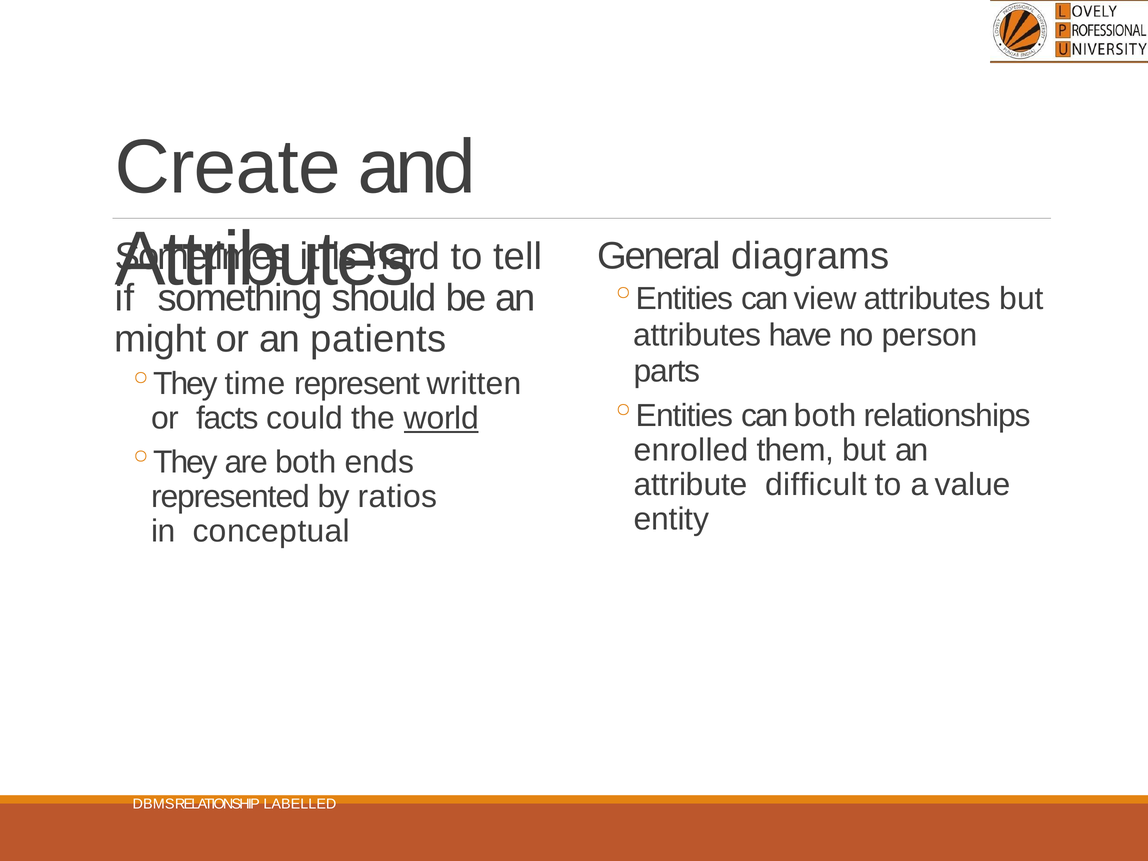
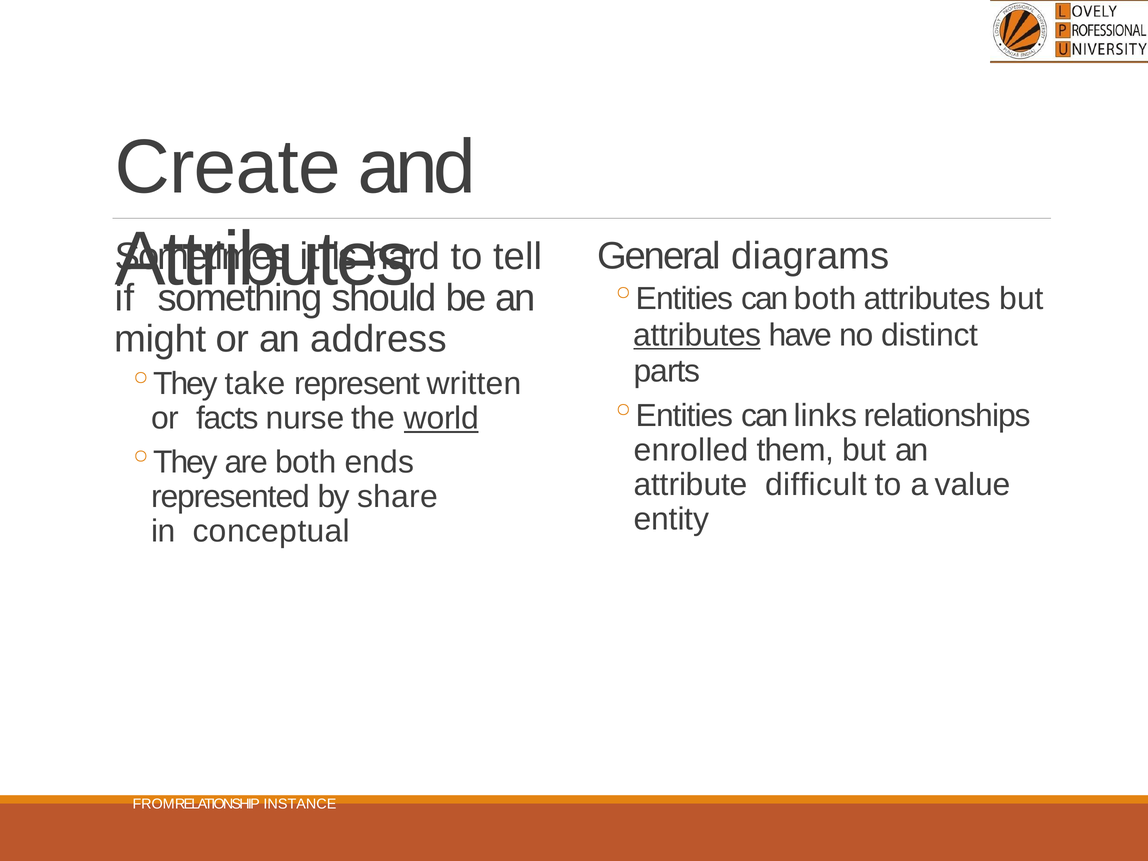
can view: view -> both (825, 299)
attributes underline: none -> present (697, 335)
person: person -> distinct (930, 335)
patients: patients -> address (379, 339)
time: time -> take (255, 384)
can both: both -> links (825, 416)
could: could -> nurse (305, 418)
ratios: ratios -> share (398, 497)
DBMS: DBMS -> FROM (154, 804)
LABELLED: LABELLED -> INSTANCE (300, 804)
